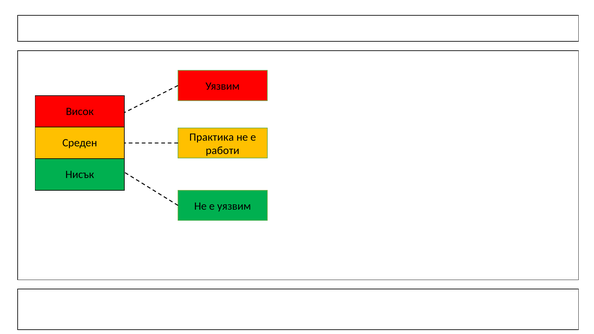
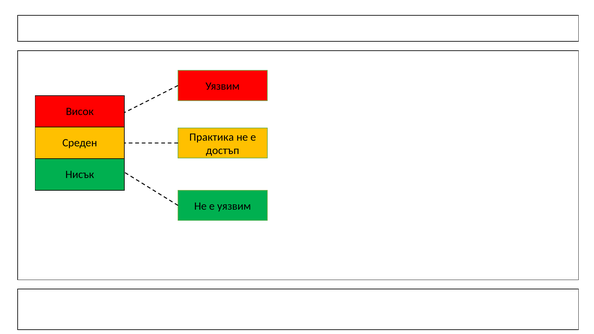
работи: работи -> достъп (223, 151)
